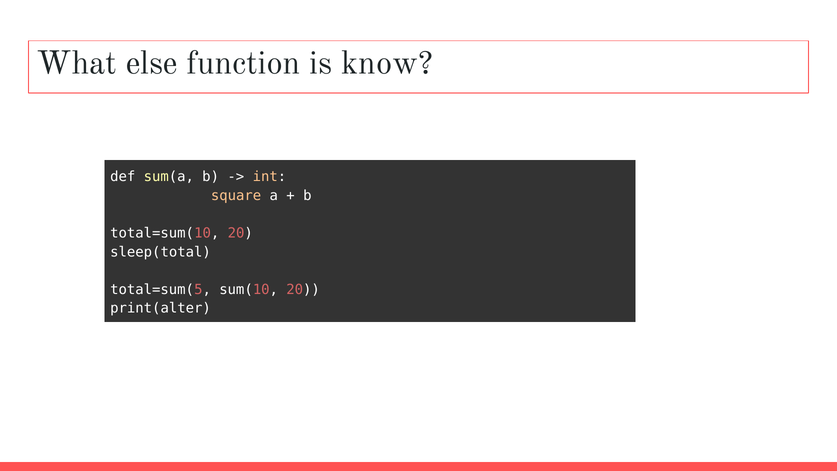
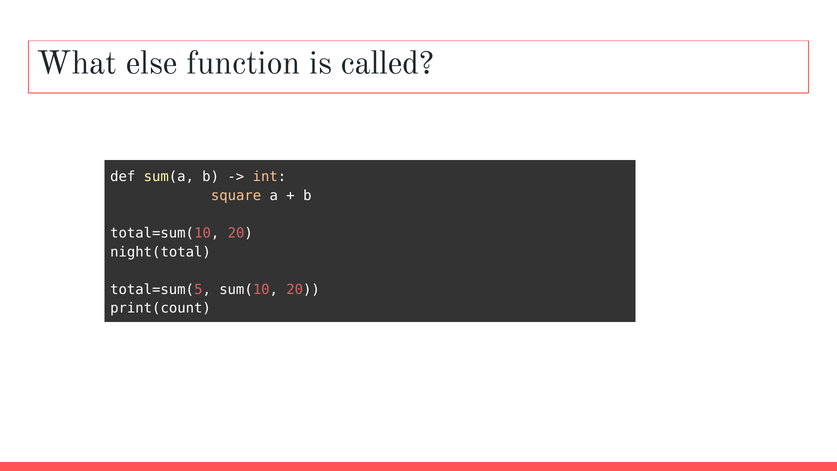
know: know -> called (388, 63)
sleep(total: sleep(total -> night(total (161, 252)
print(alter: print(alter -> print(count (161, 308)
